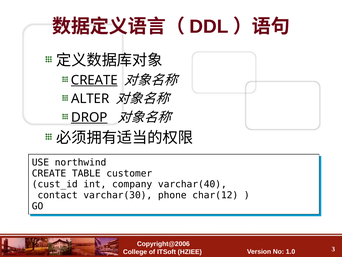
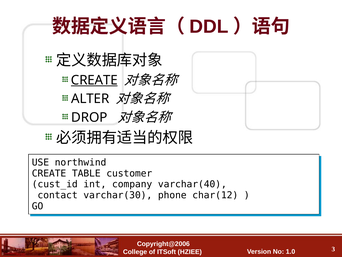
DROP underline: present -> none (89, 117)
